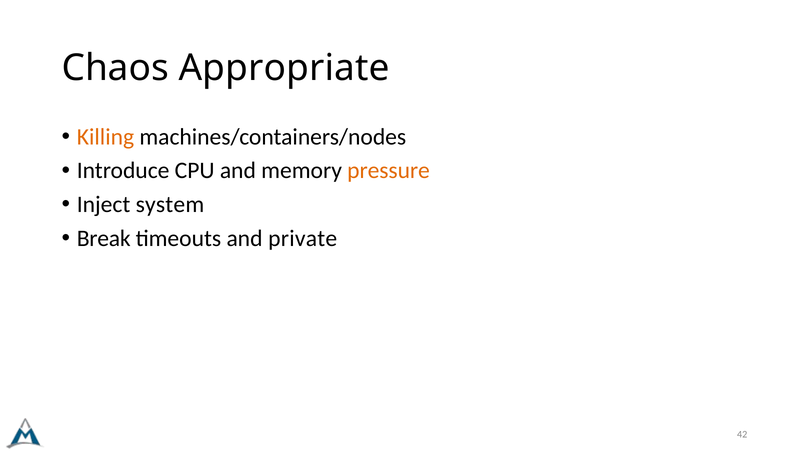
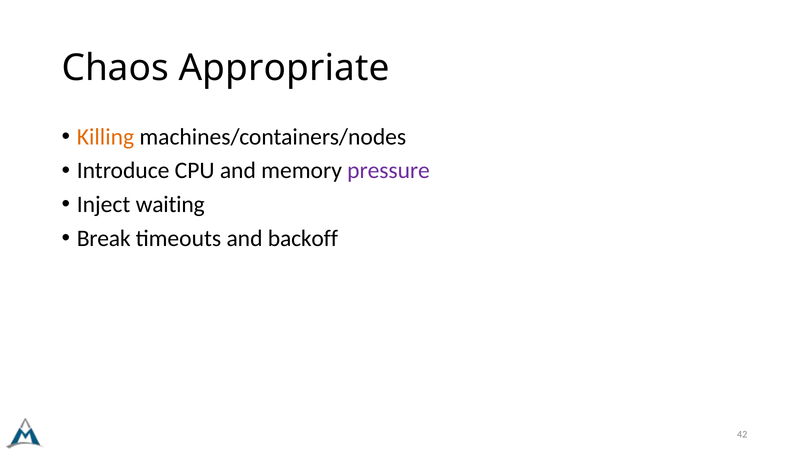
pressure colour: orange -> purple (389, 171)
system: system -> waiting (170, 205)
private: private -> backoff (303, 239)
